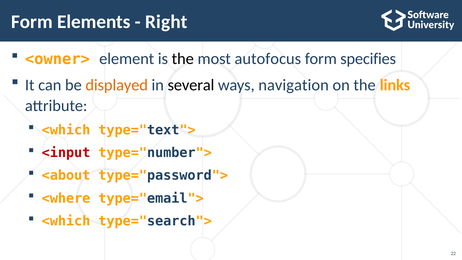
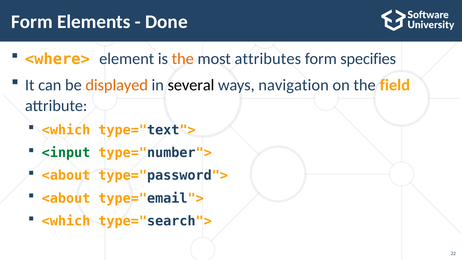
Right: Right -> Done (166, 22)
<owner>: <owner> -> <where> (57, 59)
the colour: black -> orange (183, 59)
autofocus: autofocus -> attributes (268, 59)
links: links -> field (395, 85)
<input colour: red -> green (66, 153)
<where: <where -> <about (66, 198)
